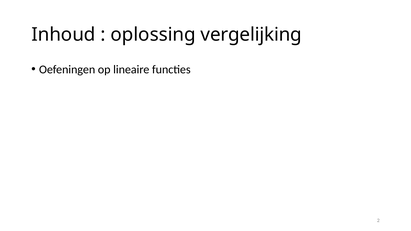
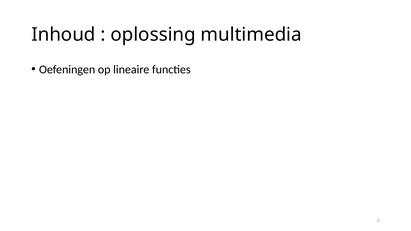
vergelijking: vergelijking -> multimedia (251, 35)
